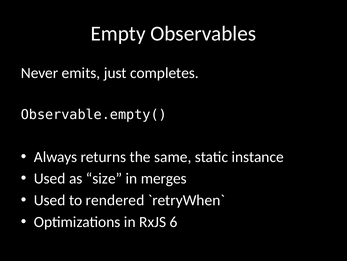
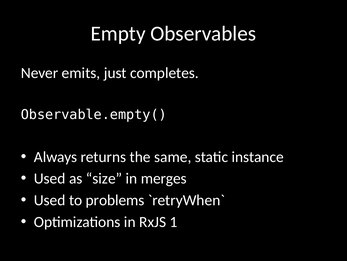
rendered: rendered -> problems (115, 200)
6: 6 -> 1 (174, 221)
